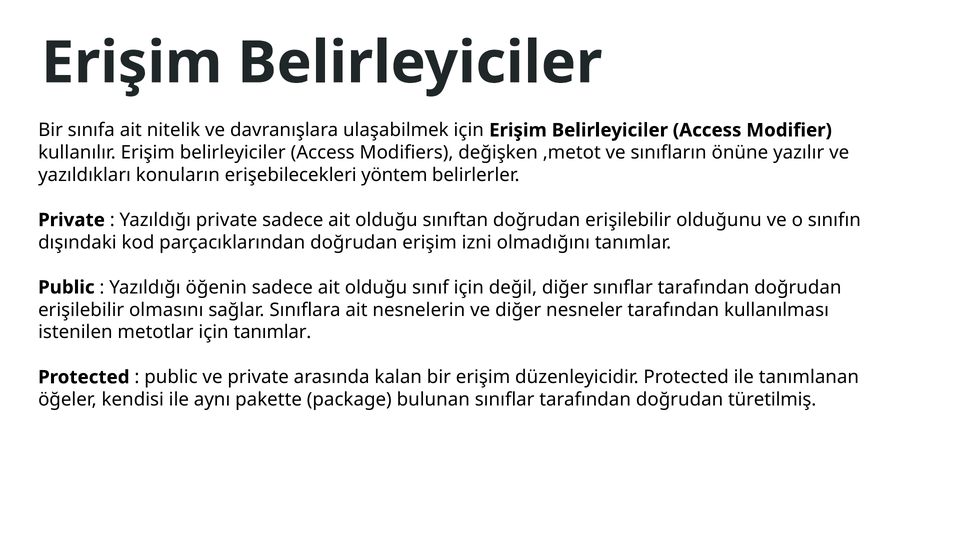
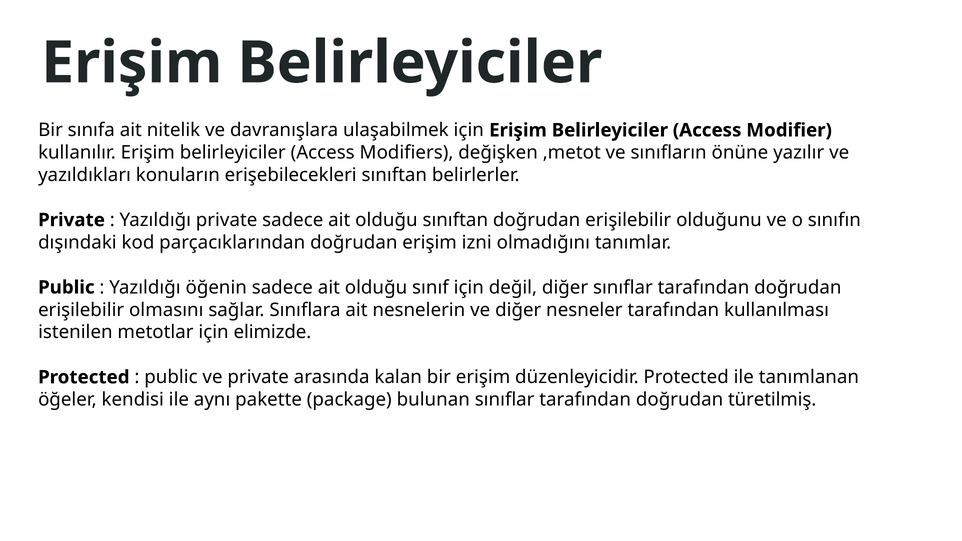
erişebilecekleri yöntem: yöntem -> sınıftan (394, 175)
için tanımlar: tanımlar -> elimizde (272, 332)
